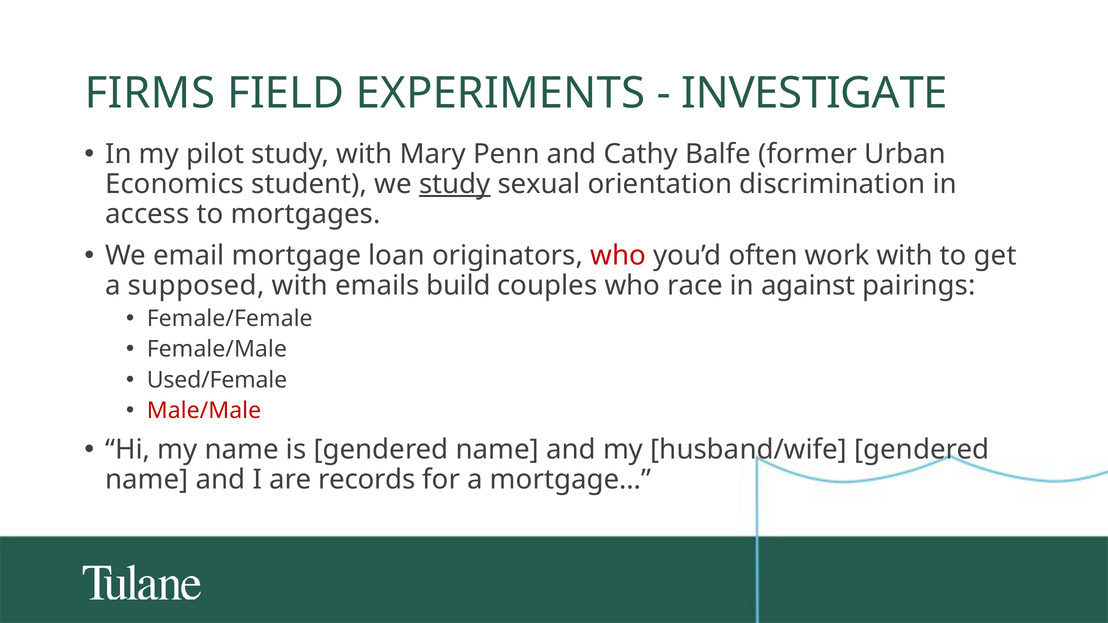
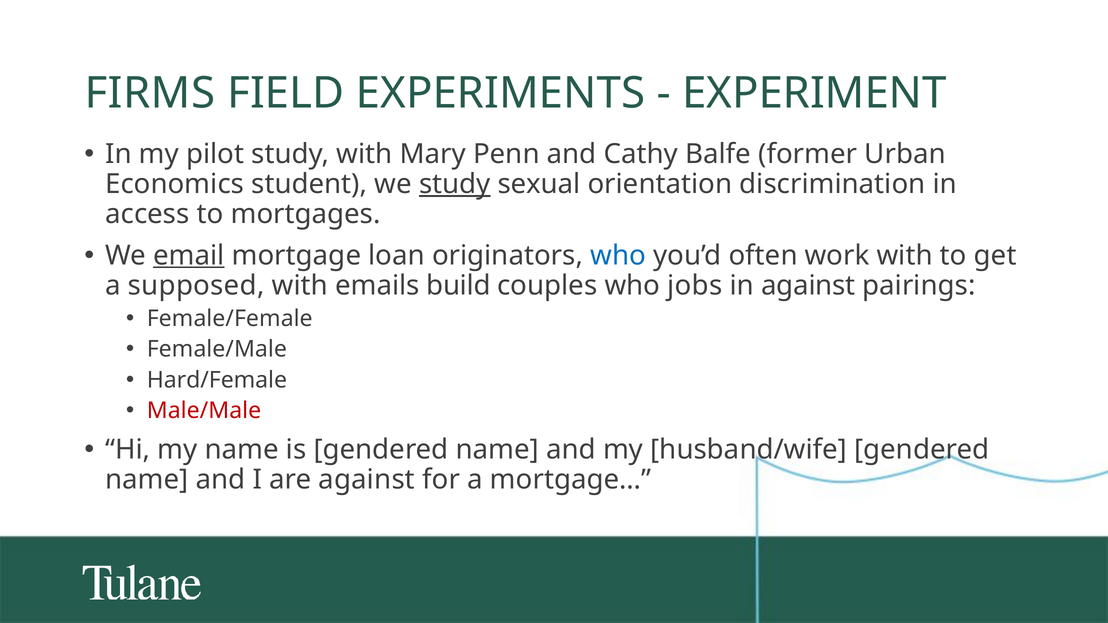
INVESTIGATE: INVESTIGATE -> EXPERIMENT (814, 93)
email underline: none -> present (189, 256)
who colour: red -> blue (618, 256)
race: race -> jobs (695, 285)
Used/Female: Used/Female -> Hard/Female (217, 380)
are records: records -> against (367, 480)
